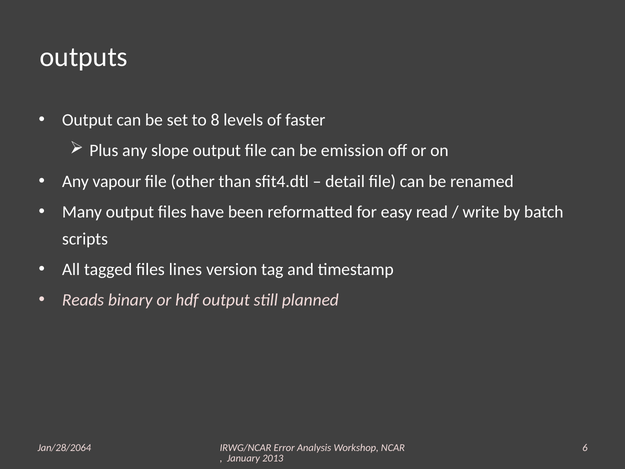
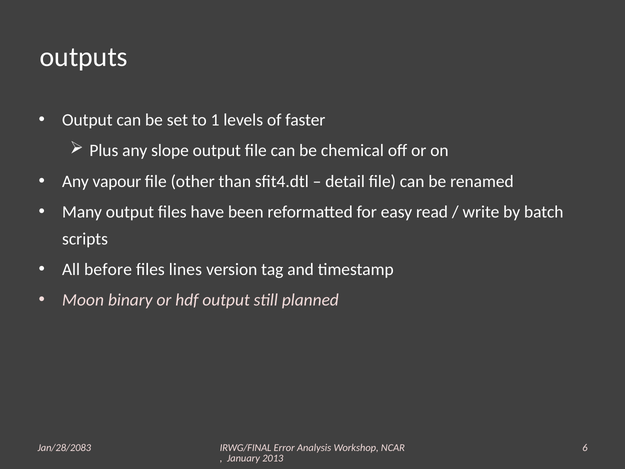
8: 8 -> 1 (215, 120)
emission: emission -> chemical (352, 151)
tagged: tagged -> before (108, 269)
Reads: Reads -> Moon (83, 300)
IRWG/NCAR: IRWG/NCAR -> IRWG/FINAL (246, 448)
Jan/28/2064: Jan/28/2064 -> Jan/28/2083 (64, 448)
